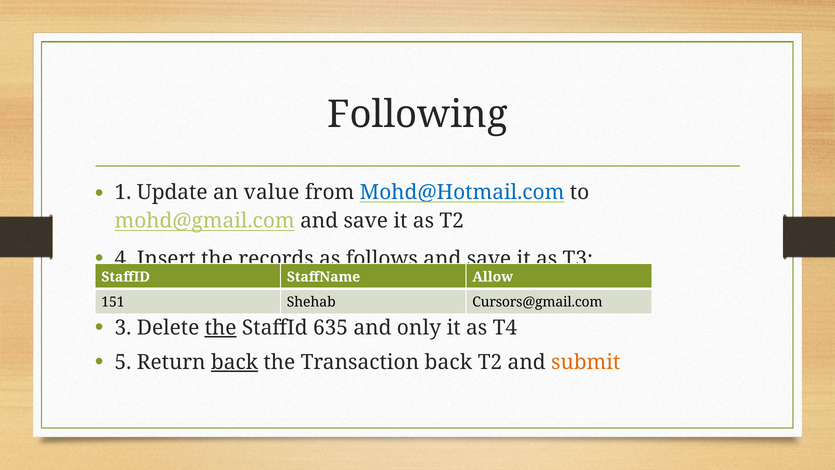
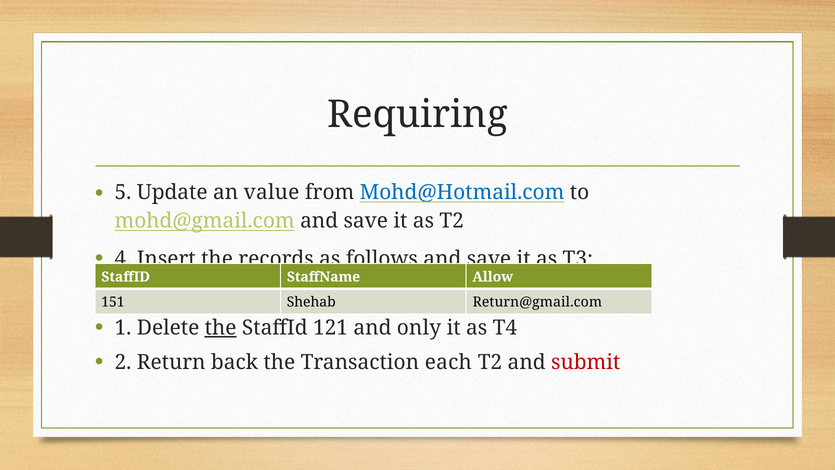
Following: Following -> Requiring (417, 115)
1: 1 -> 5 (123, 192)
Cursors@gmail.com: Cursors@gmail.com -> Return@gmail.com (537, 302)
3: 3 -> 1 (123, 328)
635: 635 -> 121 (330, 328)
5: 5 -> 2 (123, 362)
back underline: present -> none (235, 362)
Transaction back: back -> each (448, 362)
submit colour: orange -> red (586, 362)
